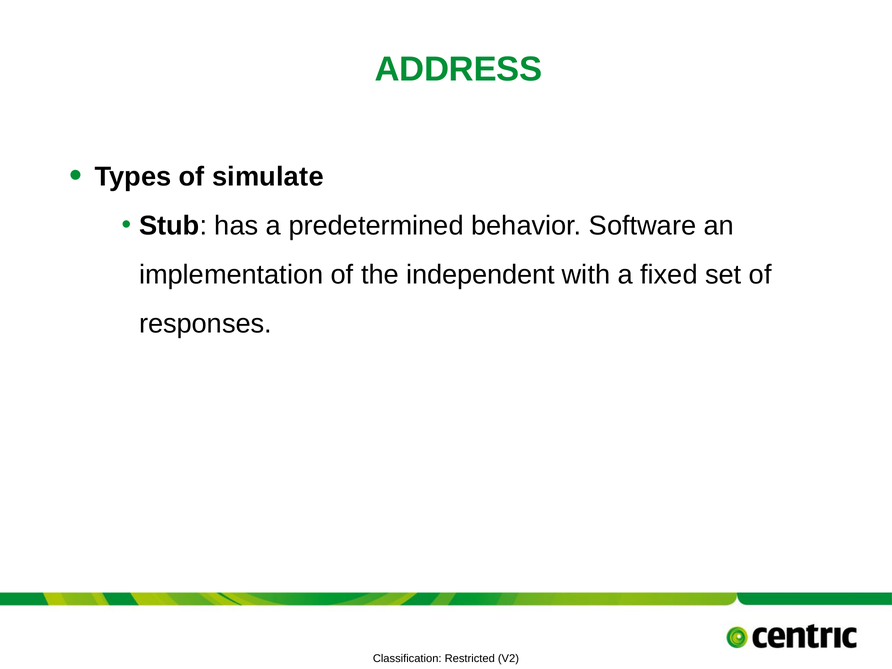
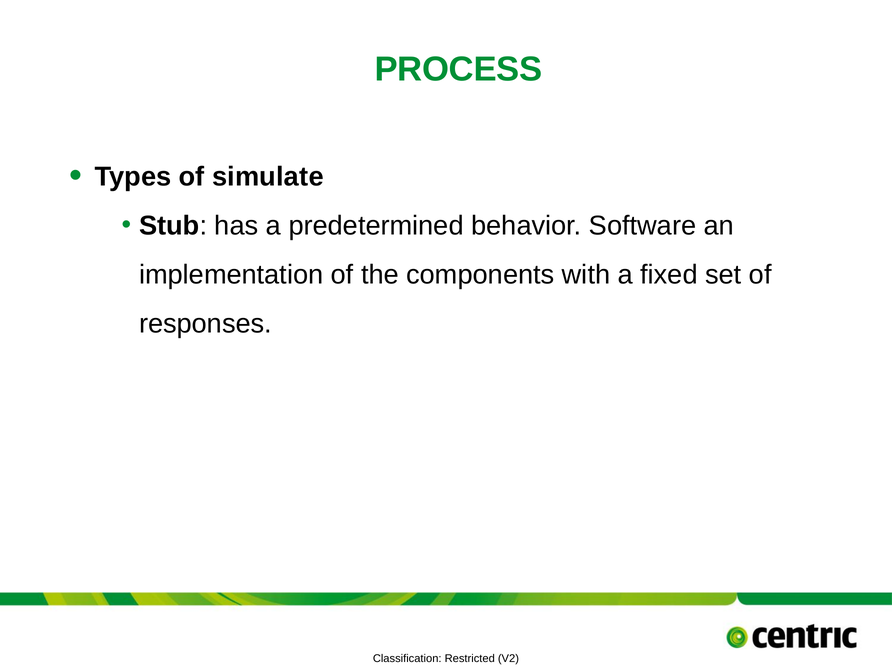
ADDRESS: ADDRESS -> PROCESS (458, 69)
independent: independent -> components (480, 275)
